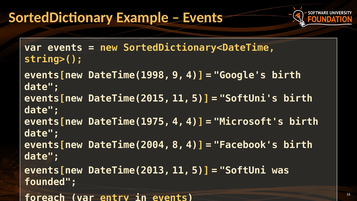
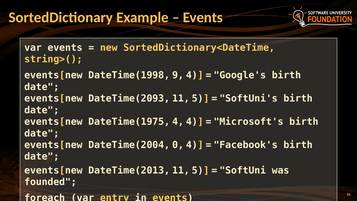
DateTime(2015: DateTime(2015 -> DateTime(2093 (129, 98)
8: 8 -> 0 (178, 145)
